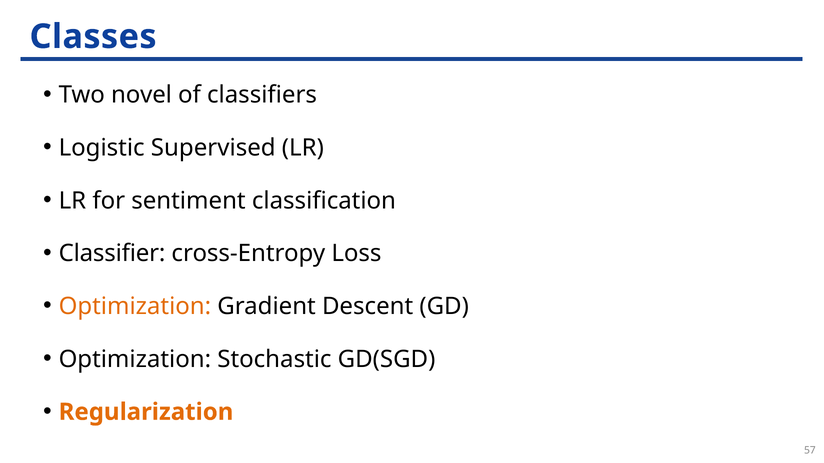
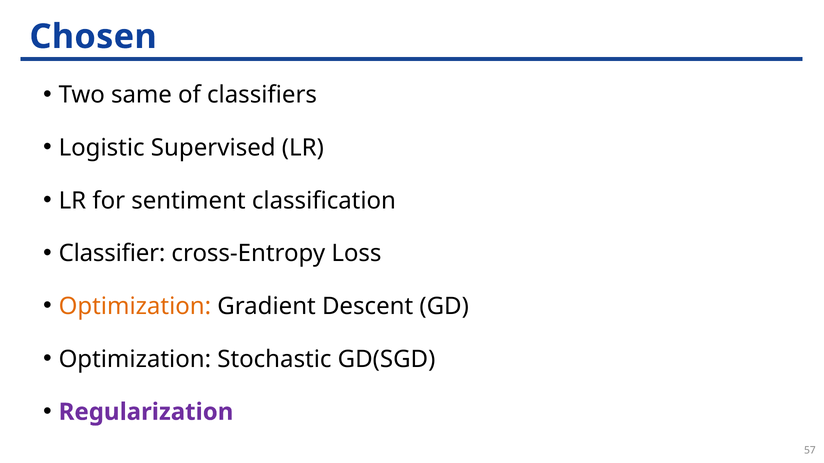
Classes: Classes -> Chosen (93, 37)
novel: novel -> same (141, 95)
Regularization colour: orange -> purple (146, 412)
